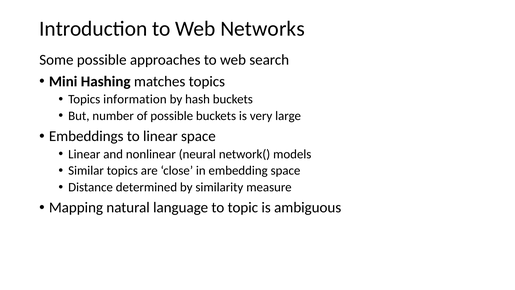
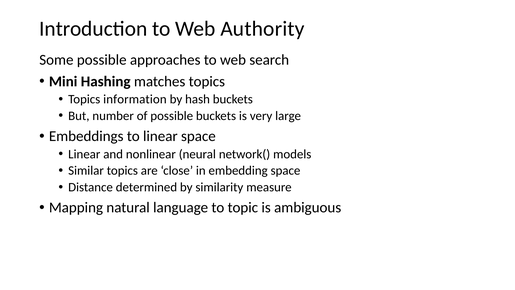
Networks: Networks -> Authority (262, 29)
